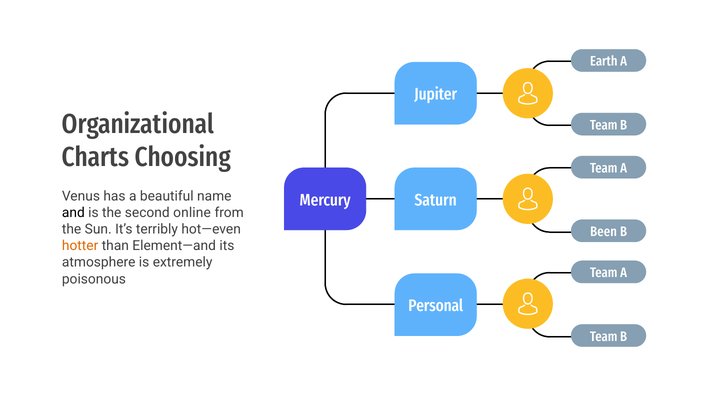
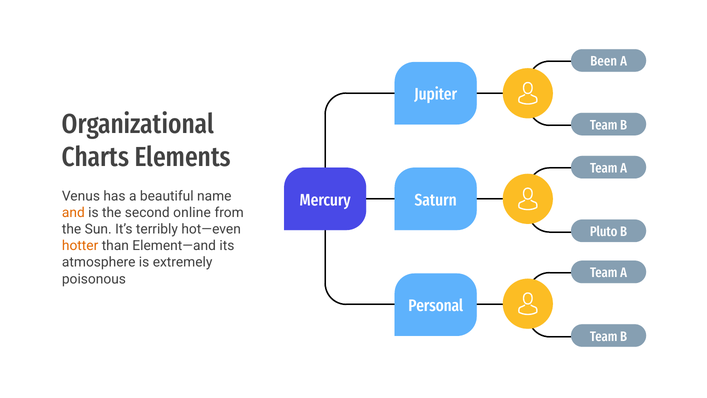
Earth: Earth -> Been (604, 61)
Choosing: Choosing -> Elements (183, 157)
and colour: black -> orange (73, 213)
Been: Been -> Pluto (604, 232)
